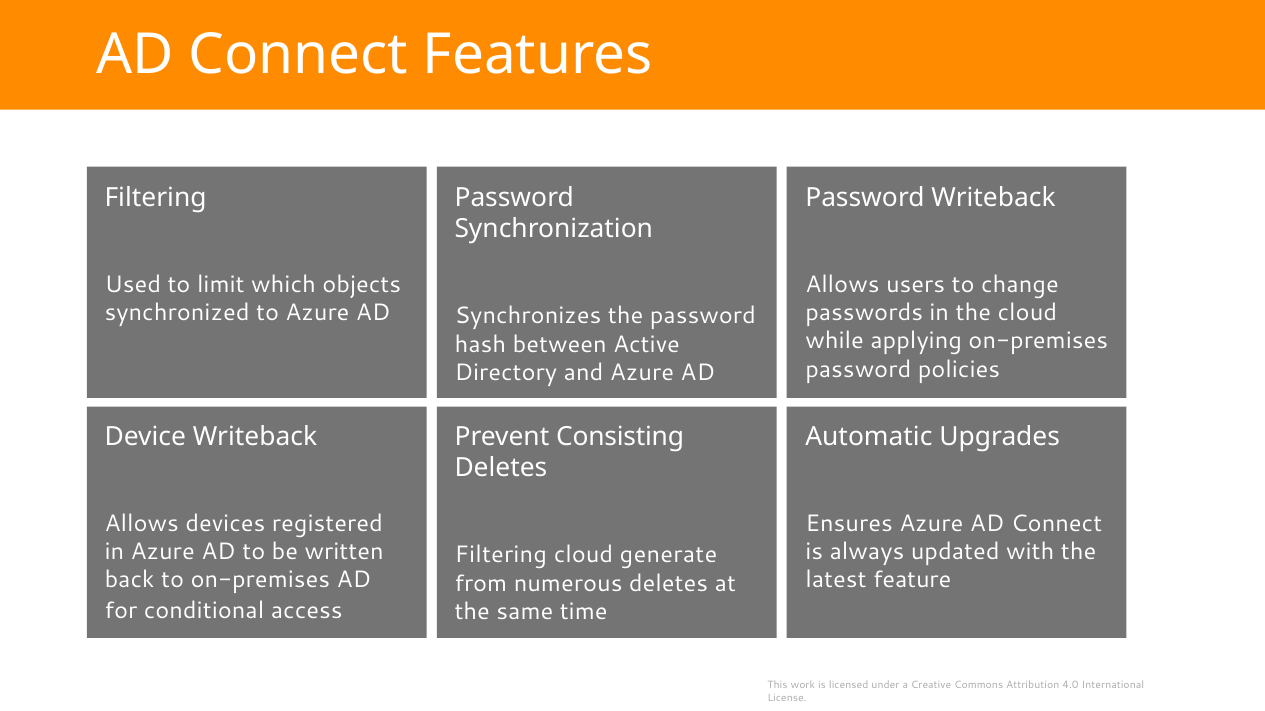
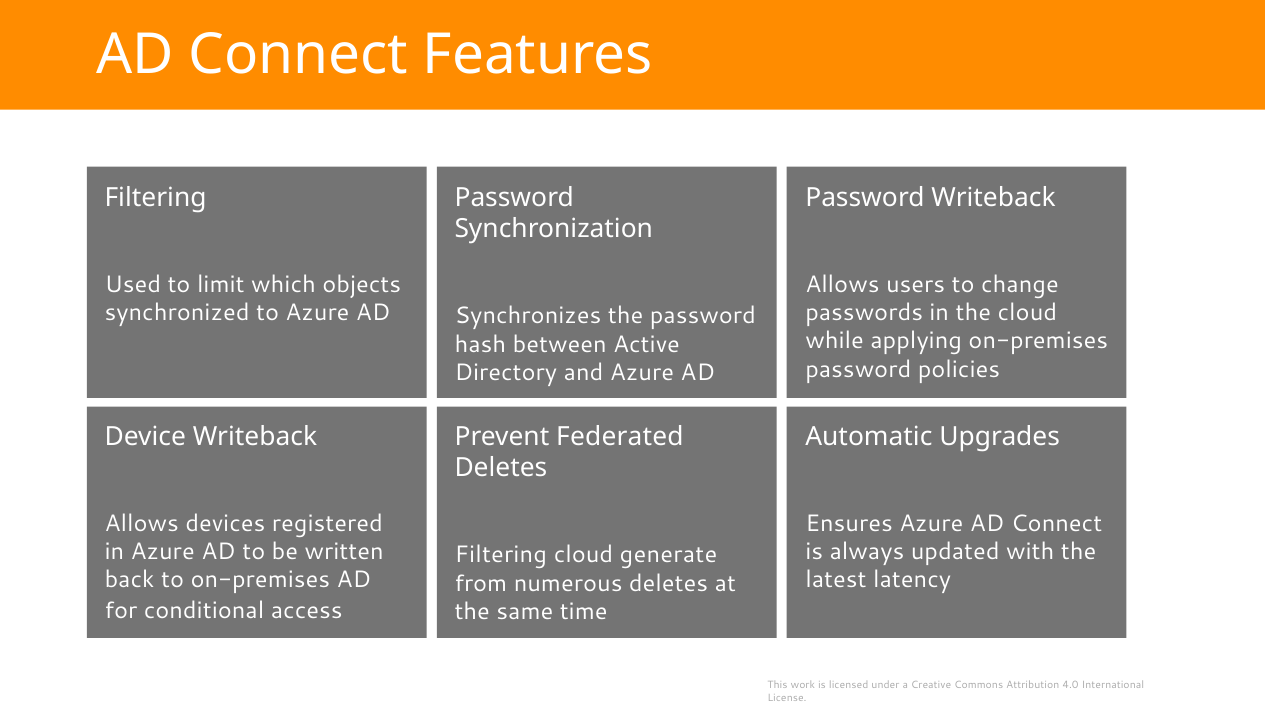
Consisting: Consisting -> Federated (620, 437)
feature: feature -> latency (912, 581)
